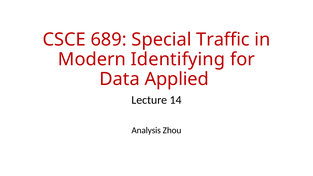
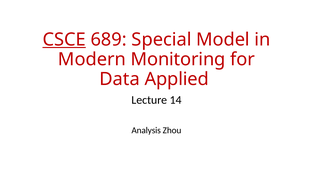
CSCE underline: none -> present (64, 40)
Traffic: Traffic -> Model (223, 40)
Identifying: Identifying -> Monitoring (178, 59)
